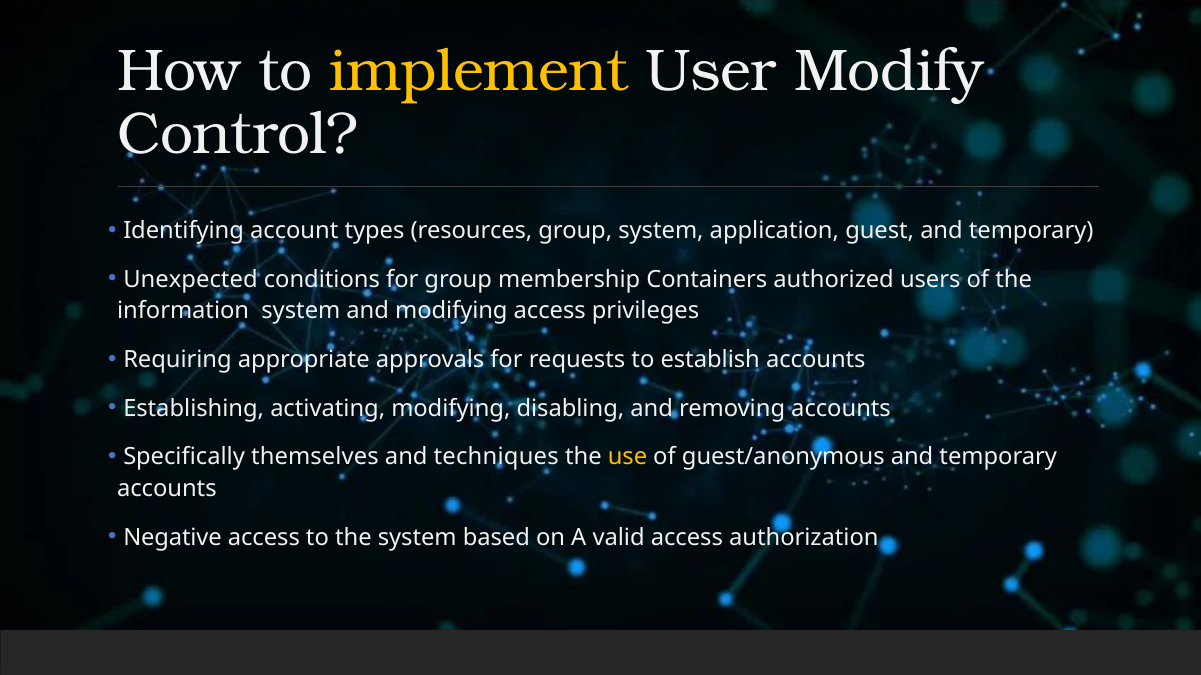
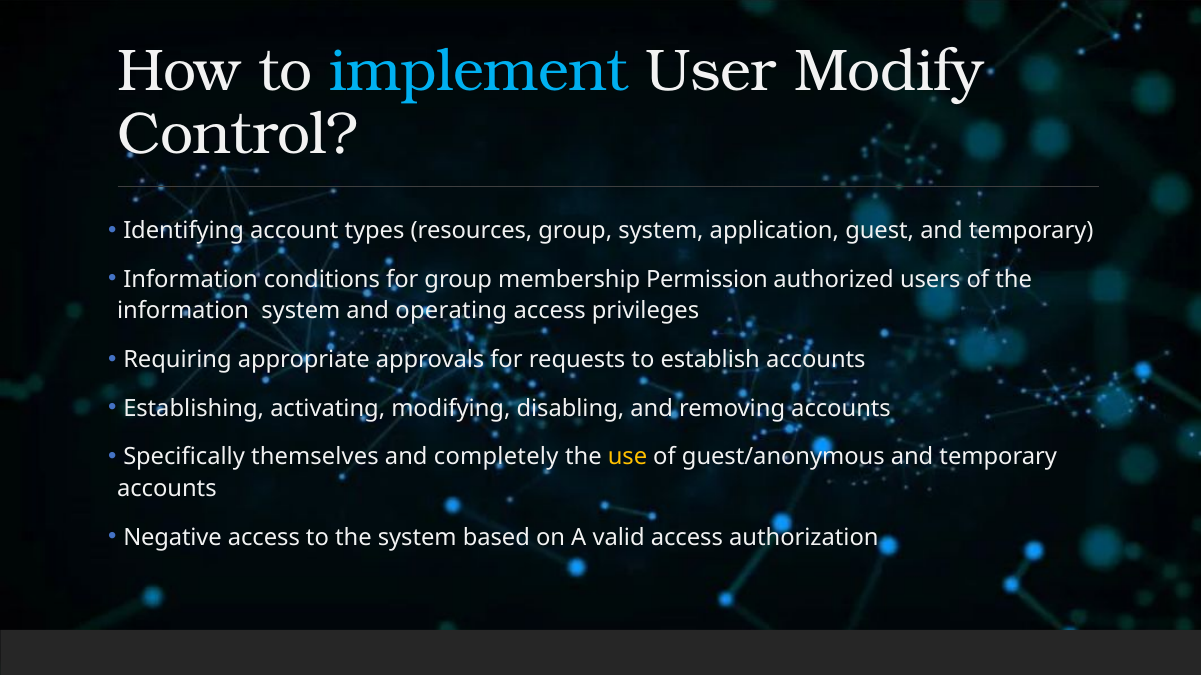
implement colour: yellow -> light blue (479, 71)
Unexpected: Unexpected -> Information (190, 280)
Containers: Containers -> Permission (707, 280)
and modifying: modifying -> operating (451, 311)
techniques: techniques -> completely (496, 458)
